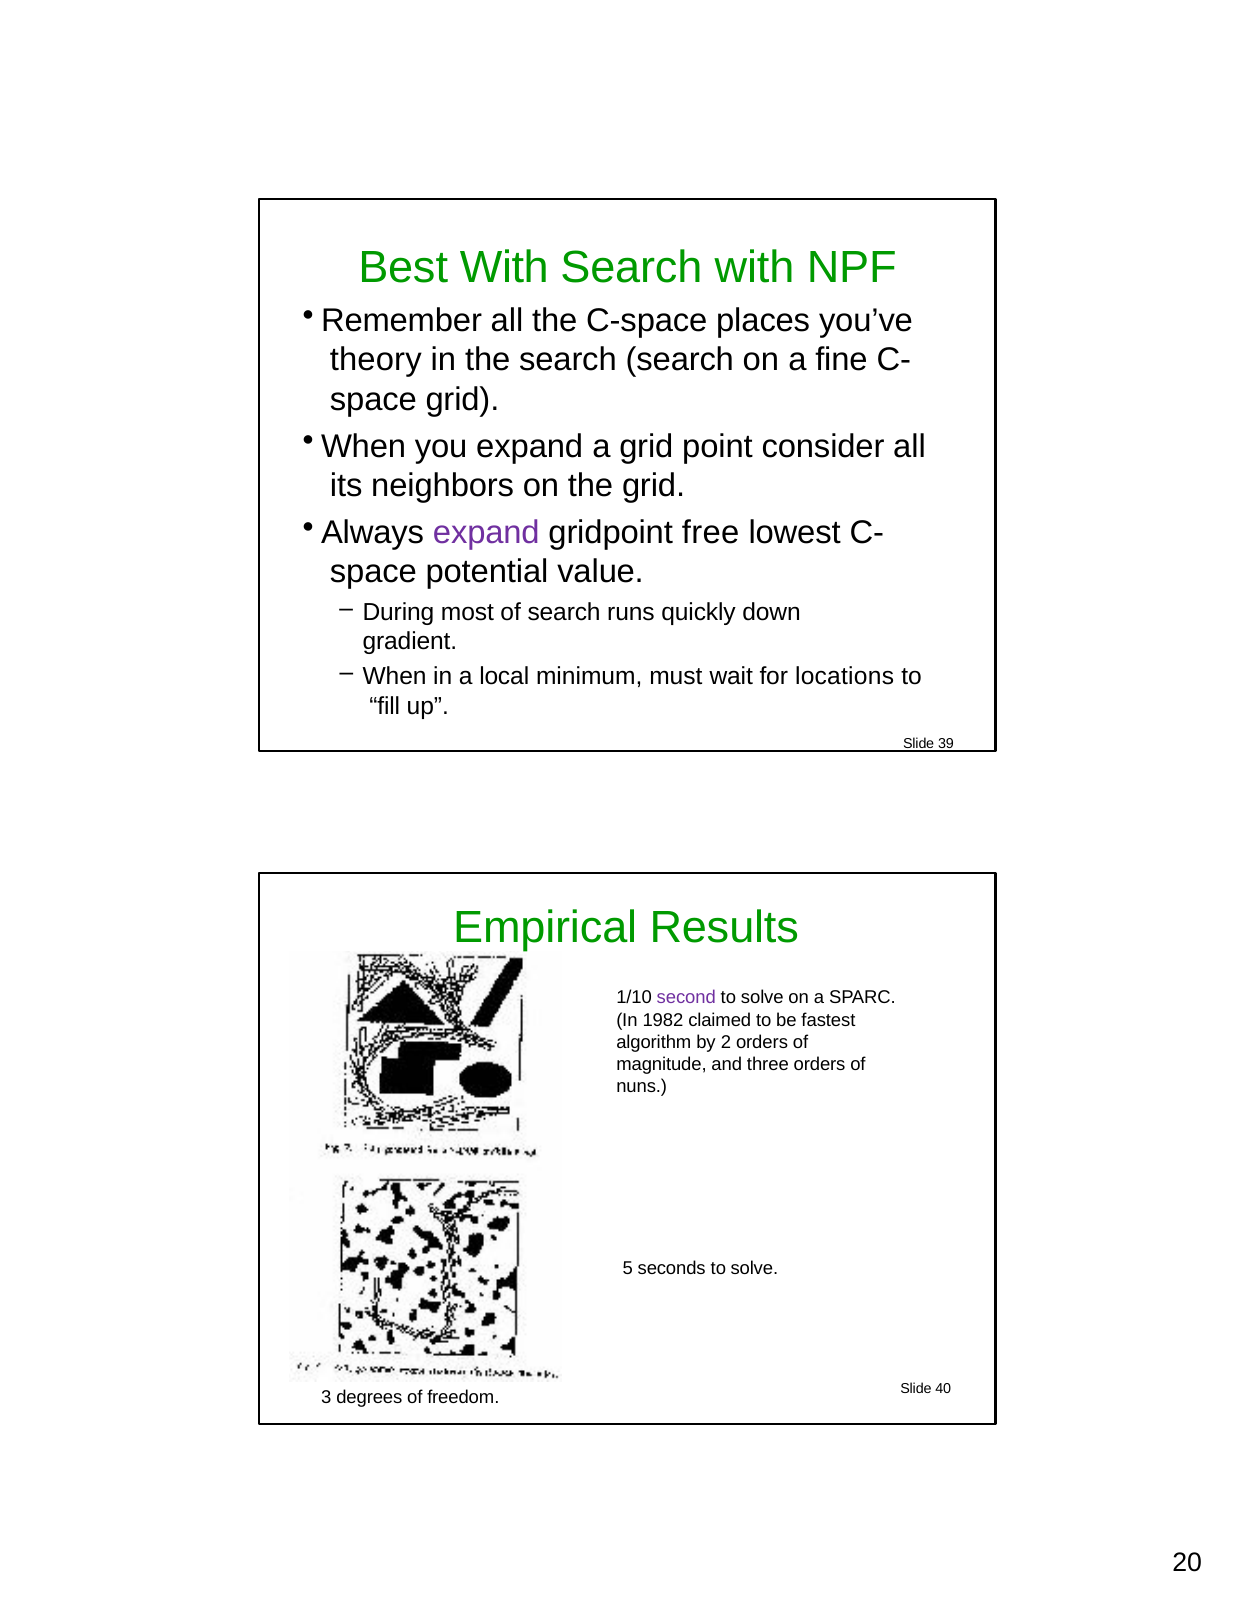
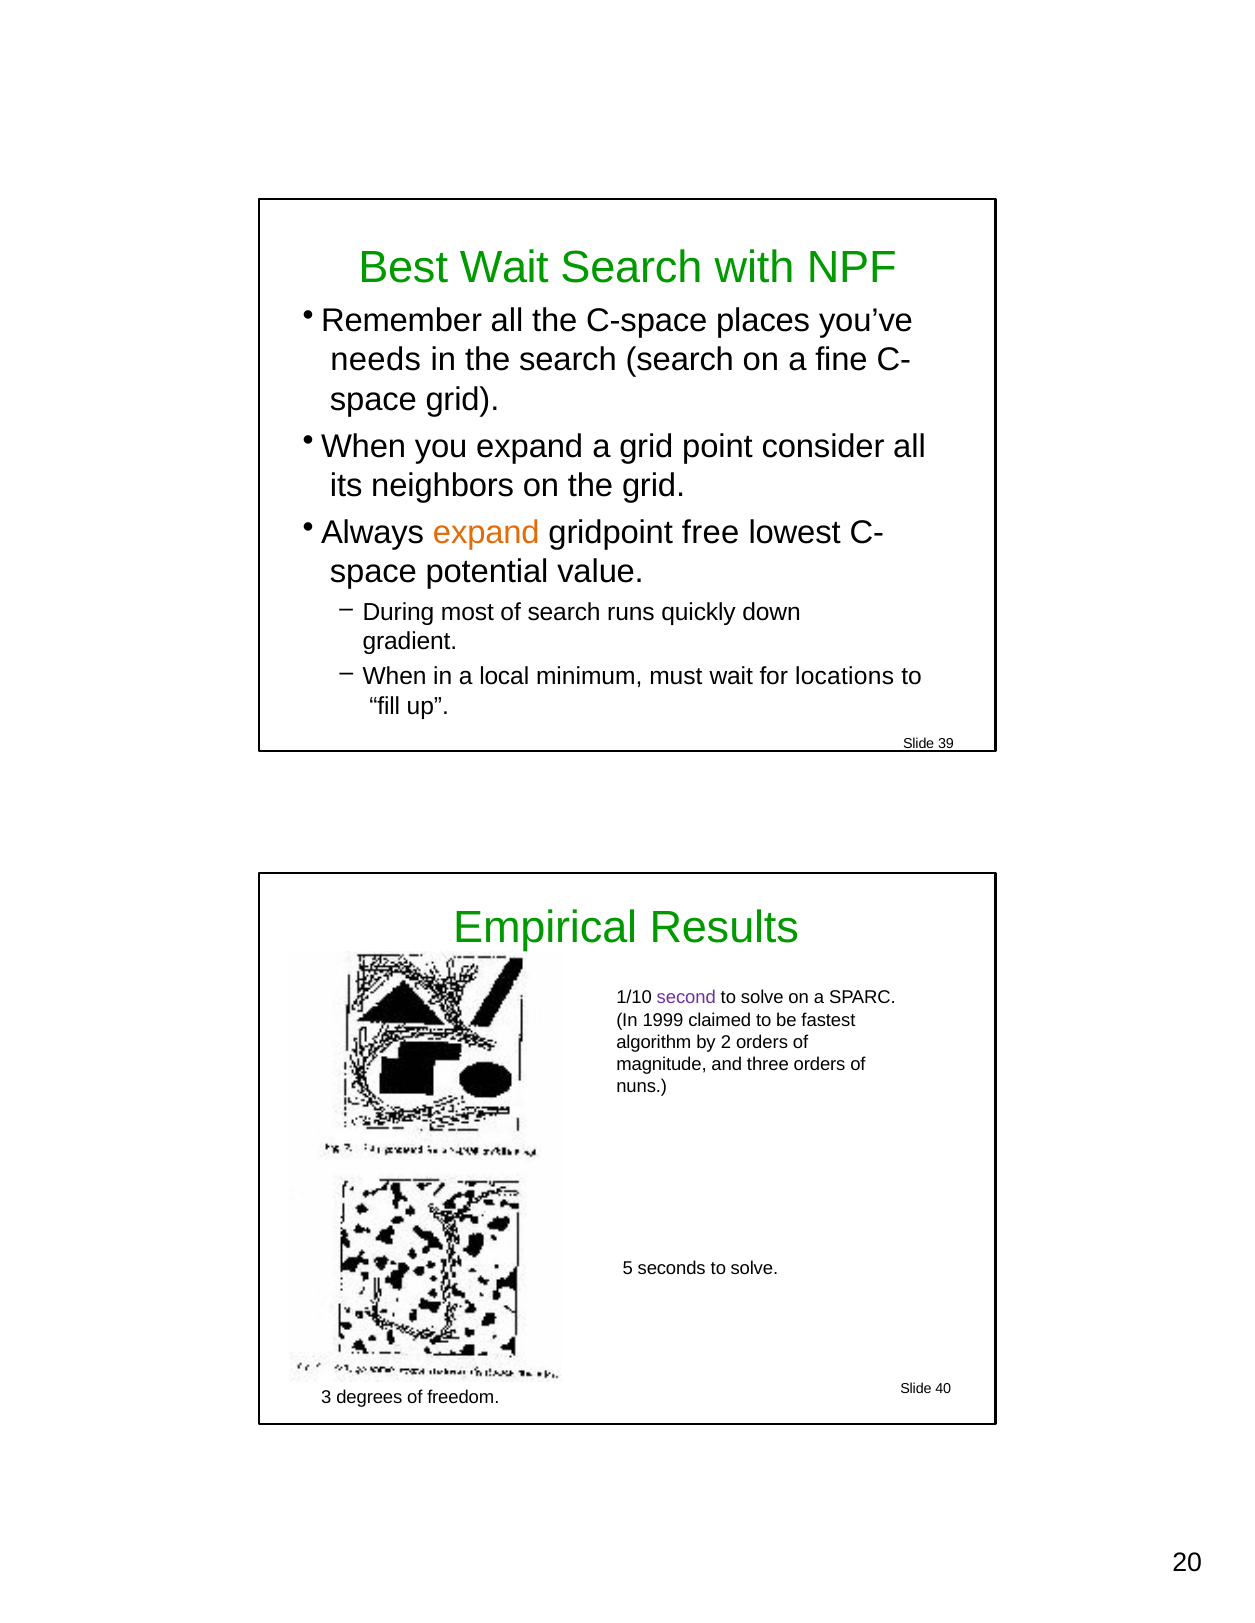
Best With: With -> Wait (504, 268)
theory: theory -> needs (376, 360)
expand colour: purple -> orange (486, 533)
1982: 1982 -> 1999 (663, 1021)
